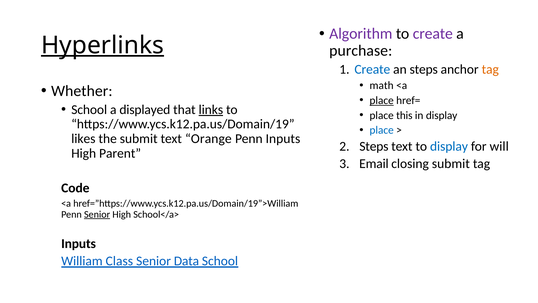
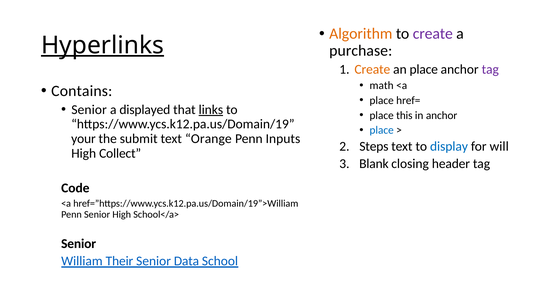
Algorithm colour: purple -> orange (361, 34)
Create colour: blue -> orange (372, 69)
an steps: steps -> place (424, 69)
tag colour: orange -> purple (490, 69)
Whether: Whether -> Contains (82, 91)
place underline: present -> none (382, 100)
School: School -> Senior (89, 110)
in display: display -> anchor (442, 115)
likes: likes -> your (83, 139)
Parent: Parent -> Collect (120, 153)
Email: Email -> Blank (374, 164)
closing submit: submit -> header (451, 164)
Senior underline: present -> none (97, 214)
Inputs: Inputs -> Senior (79, 243)
Class: Class -> Their (119, 261)
